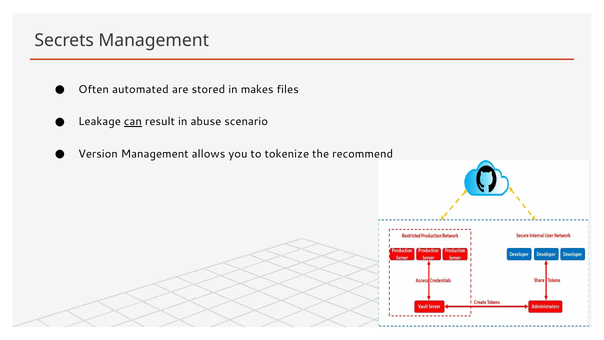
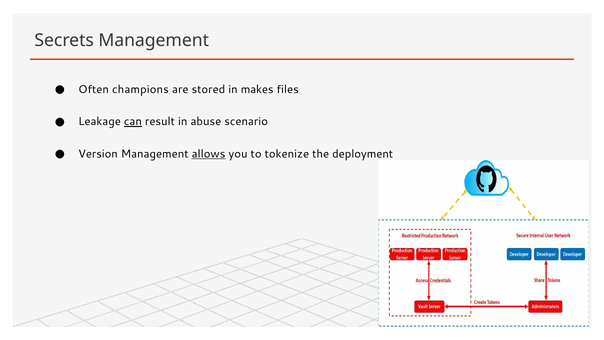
automated: automated -> champions (140, 89)
allows underline: none -> present (209, 154)
recommend: recommend -> deployment (363, 154)
